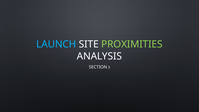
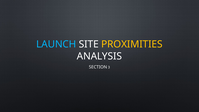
PROXIMITIES colour: light green -> yellow (132, 44)
